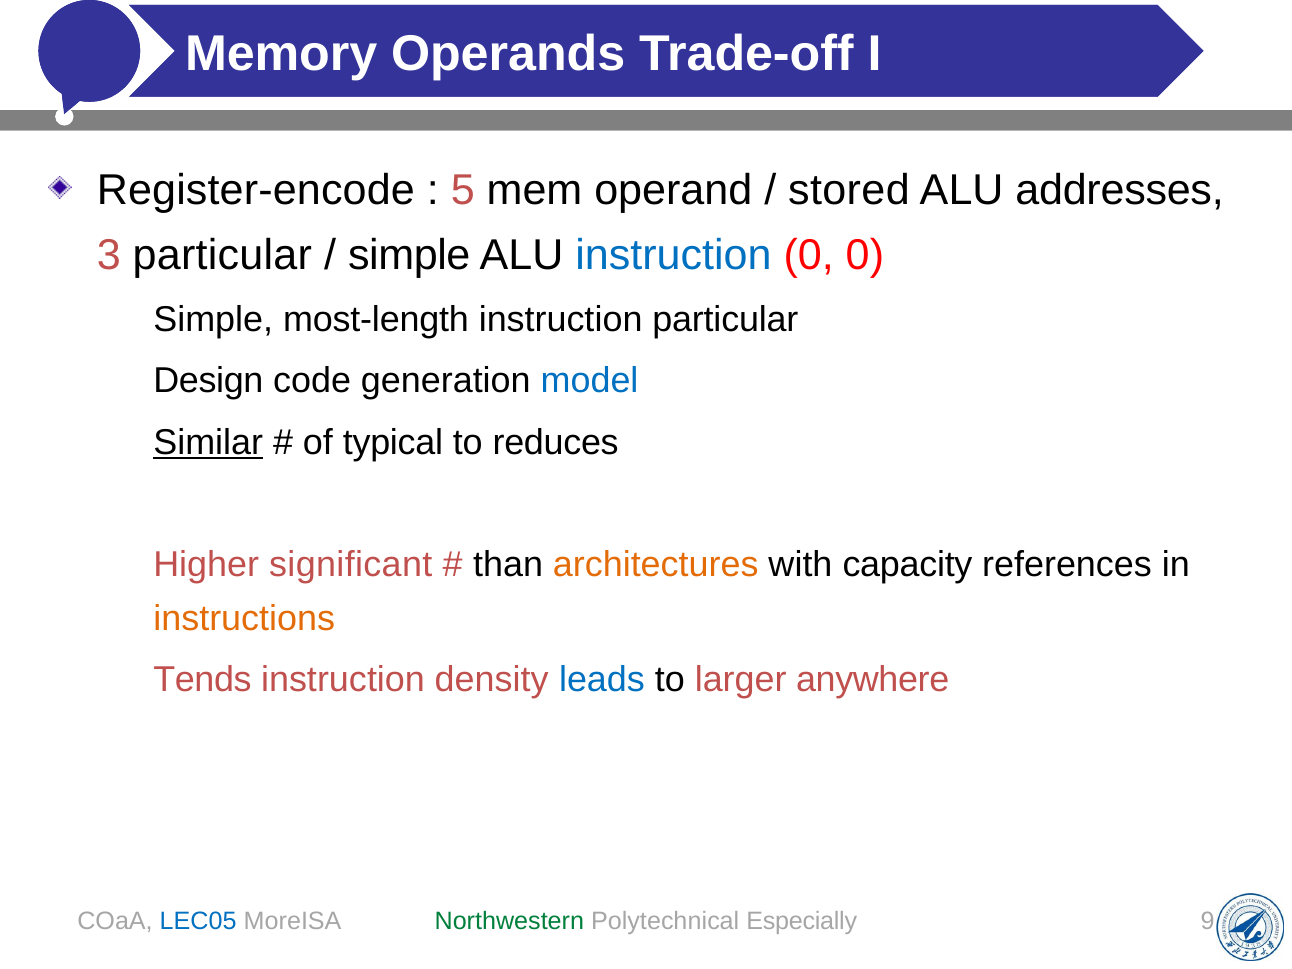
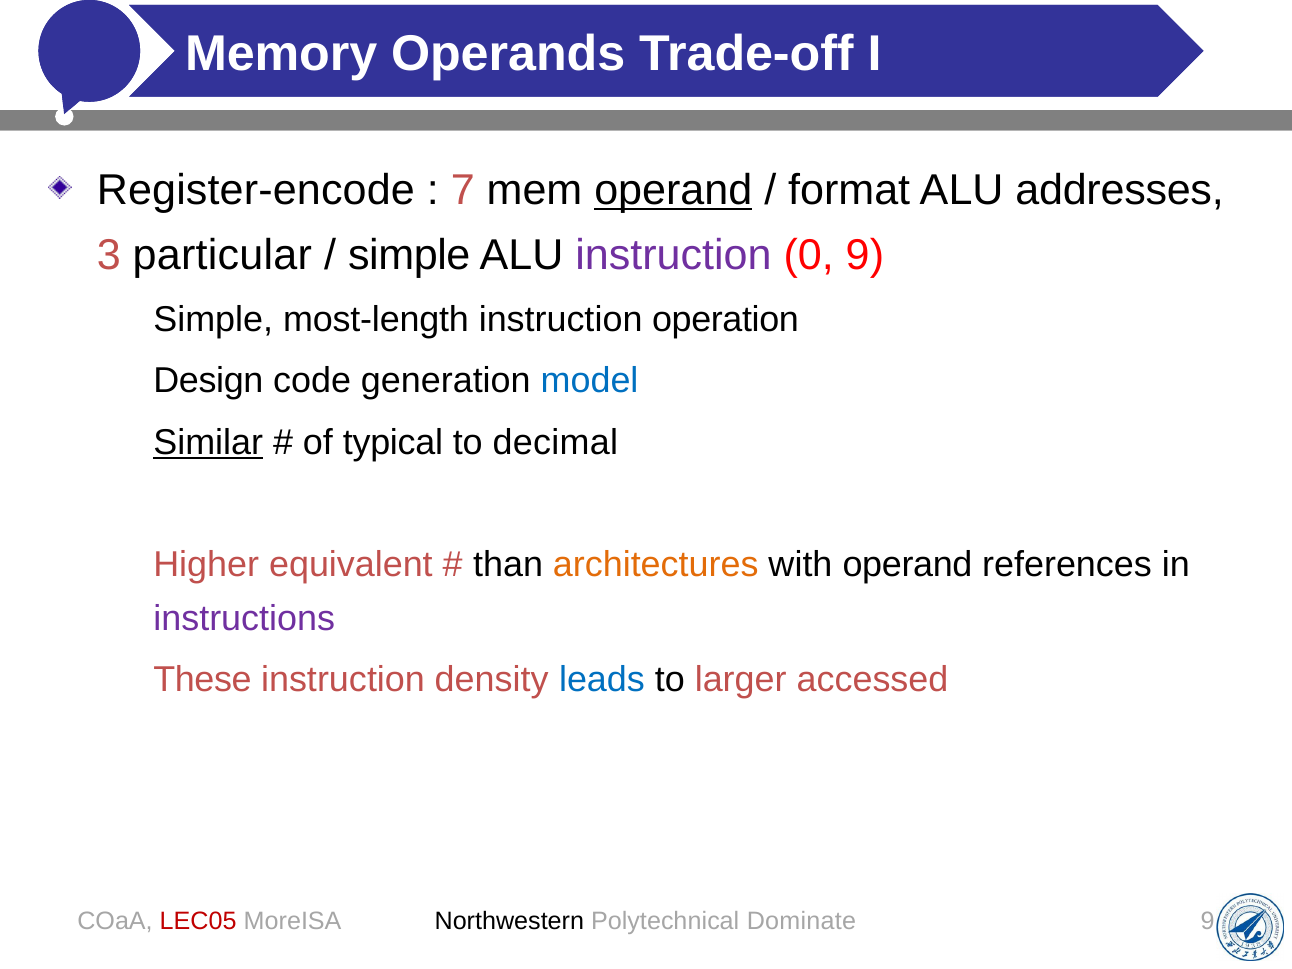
5: 5 -> 7 (463, 191)
operand underline: none -> present (673, 191)
stored: stored -> format (849, 191)
instruction colour: blue -> purple (673, 255)
0 0: 0 -> 9 (865, 255)
instruction particular: particular -> operation (725, 320)
reduces: reduces -> decimal (555, 442)
significant: significant -> equivalent (351, 564)
with capacity: capacity -> operand (907, 564)
instructions colour: orange -> purple (244, 618)
Tends: Tends -> These (202, 679)
anywhere: anywhere -> accessed (873, 679)
LEC05 colour: blue -> red (198, 921)
Northwestern colour: green -> black (509, 921)
Especially: Especially -> Dominate (801, 921)
